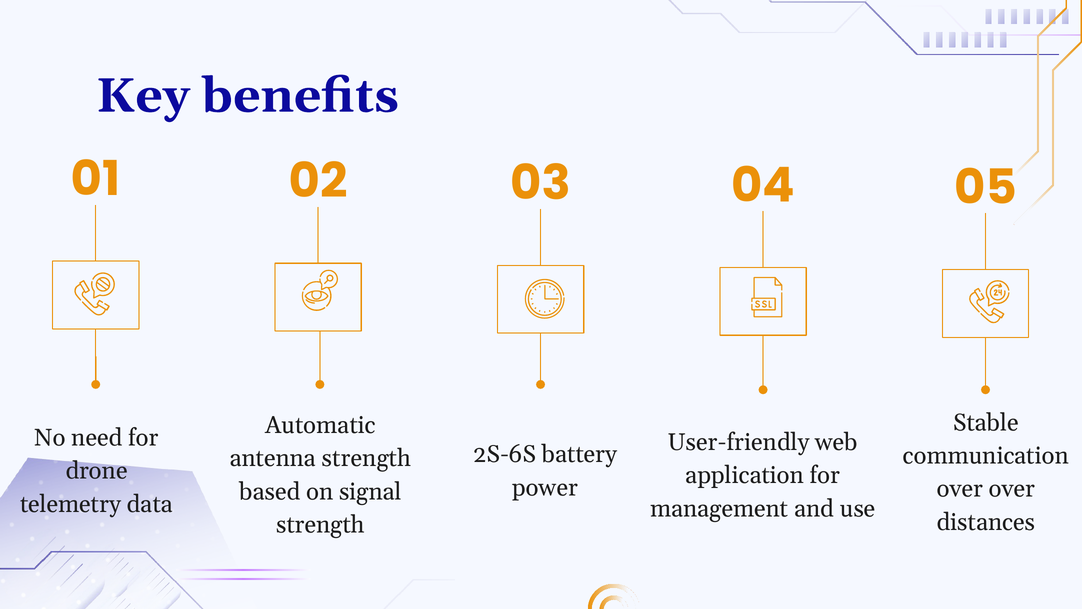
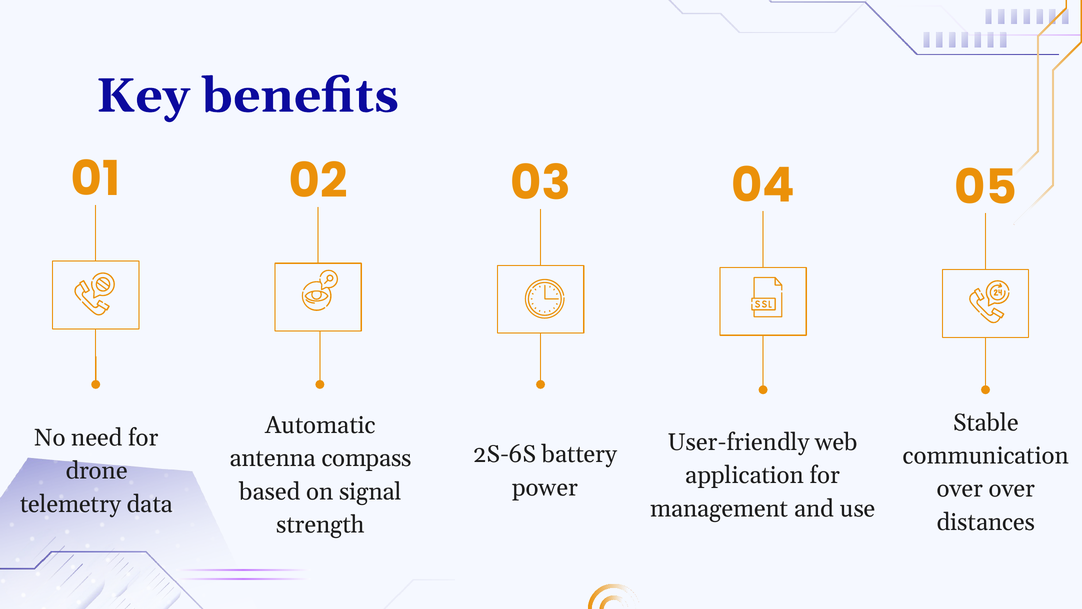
antenna strength: strength -> compass (367, 458)
